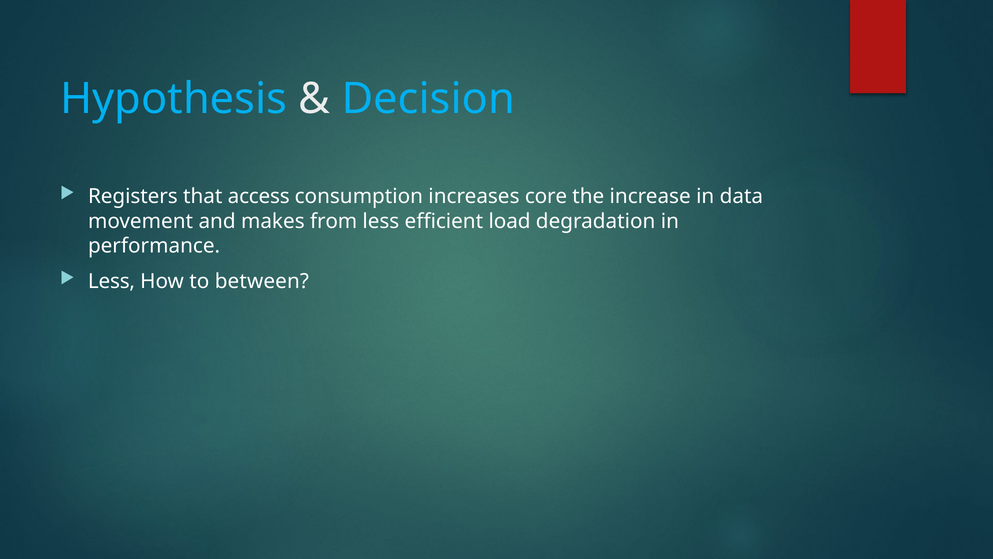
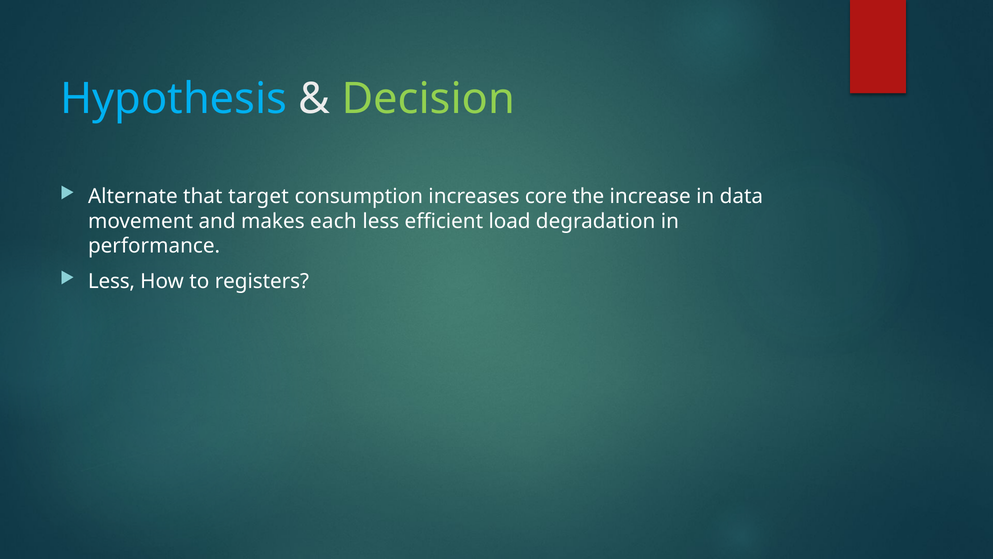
Decision colour: light blue -> light green (428, 99)
Registers: Registers -> Alternate (133, 196)
access: access -> target (259, 196)
from: from -> each (333, 221)
between: between -> registers (262, 281)
